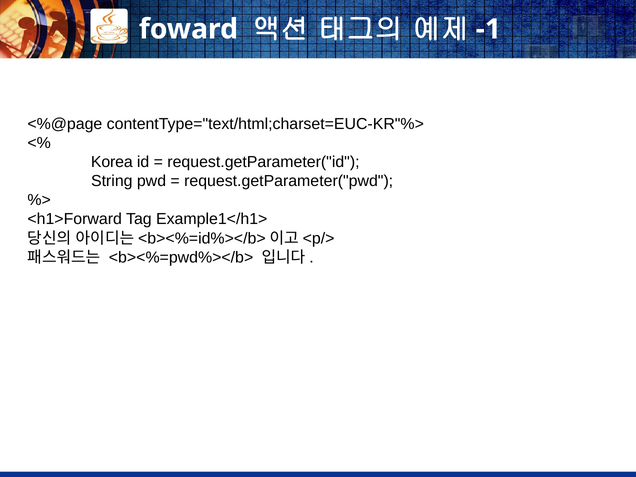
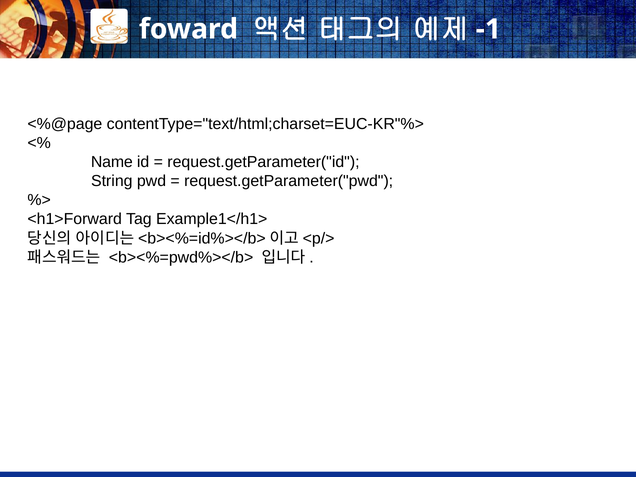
Korea: Korea -> Name (112, 162)
